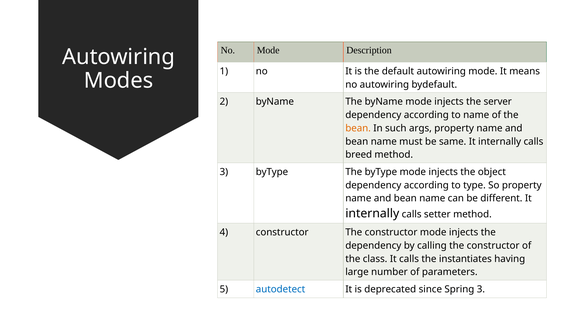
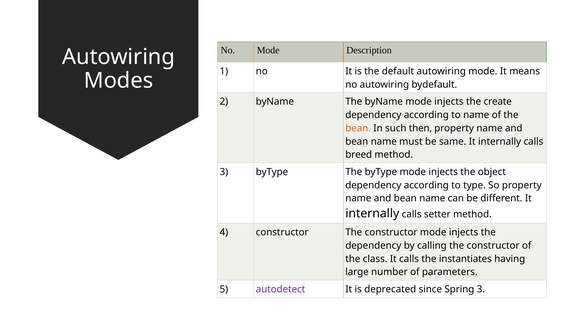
server: server -> create (498, 102)
args: args -> then (420, 128)
autodetect colour: blue -> purple (281, 289)
